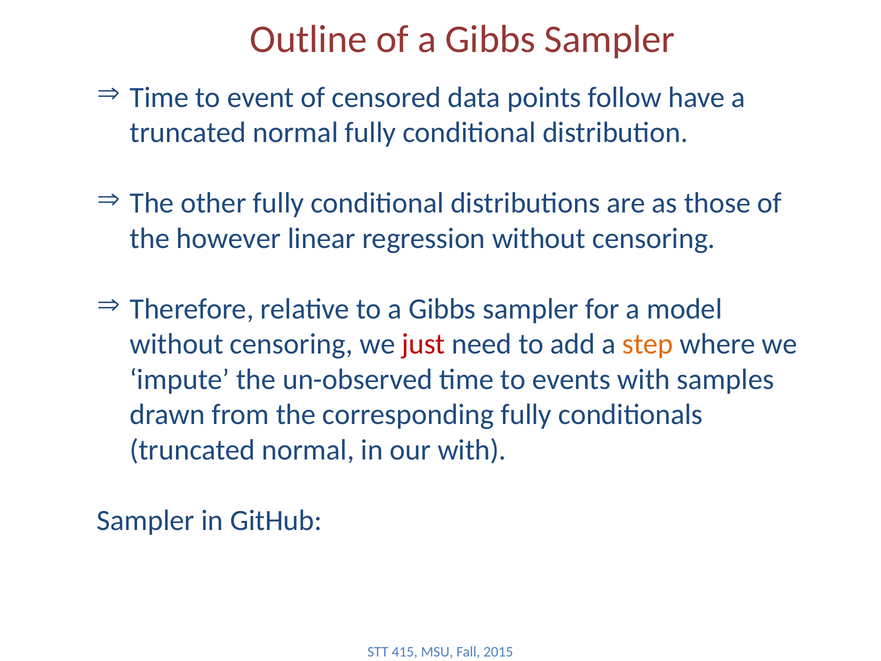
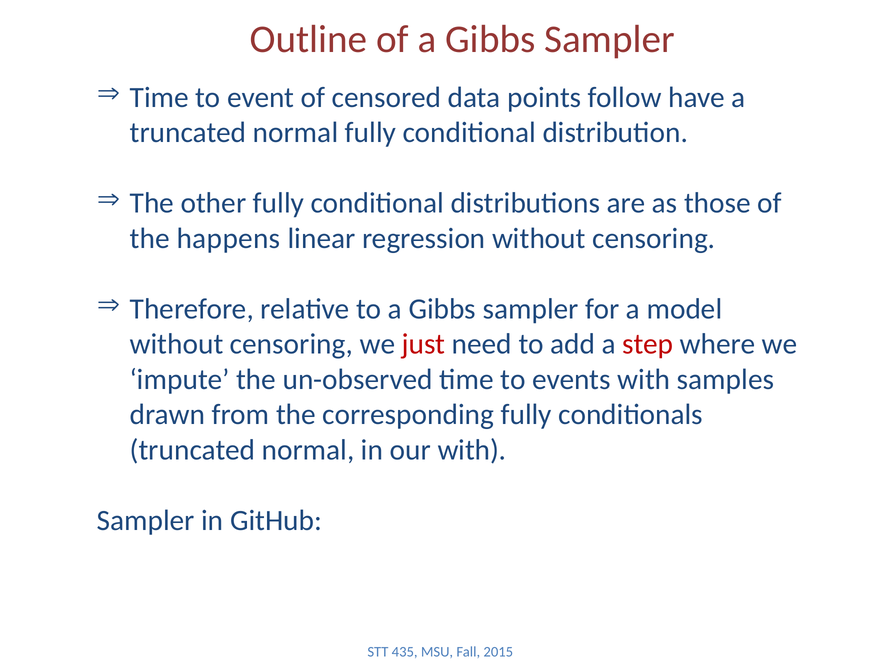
however: however -> happens (229, 238)
step colour: orange -> red (648, 344)
415: 415 -> 435 (405, 651)
